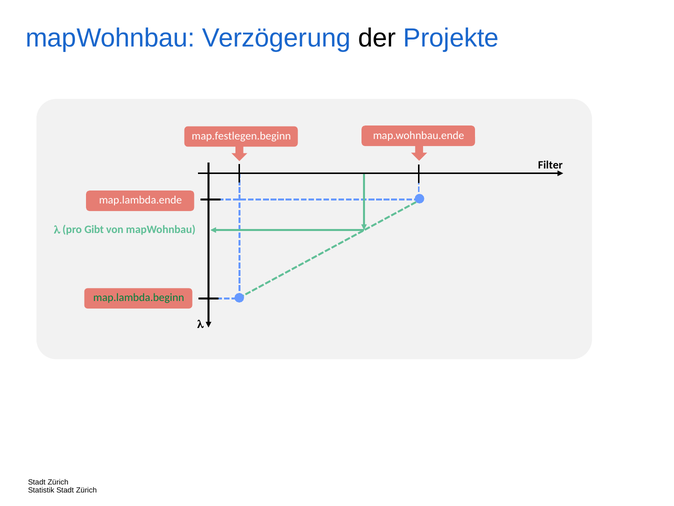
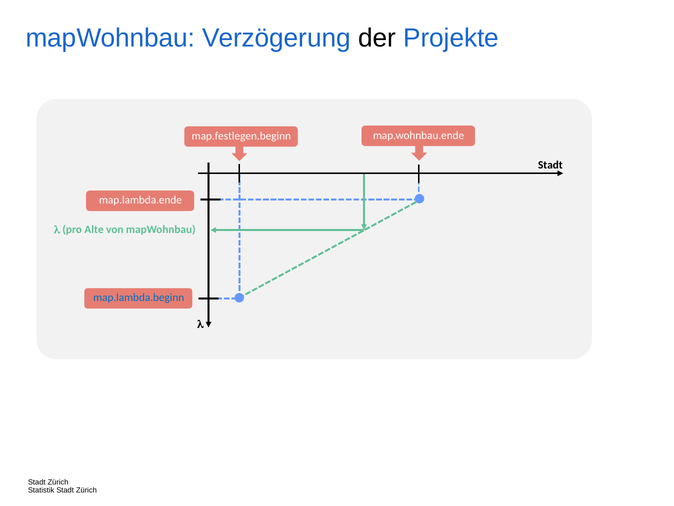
Filter: Filter -> Stadt (550, 165)
Gibt: Gibt -> Alte (94, 229)
map.lambda.beginn colour: green -> blue (139, 297)
